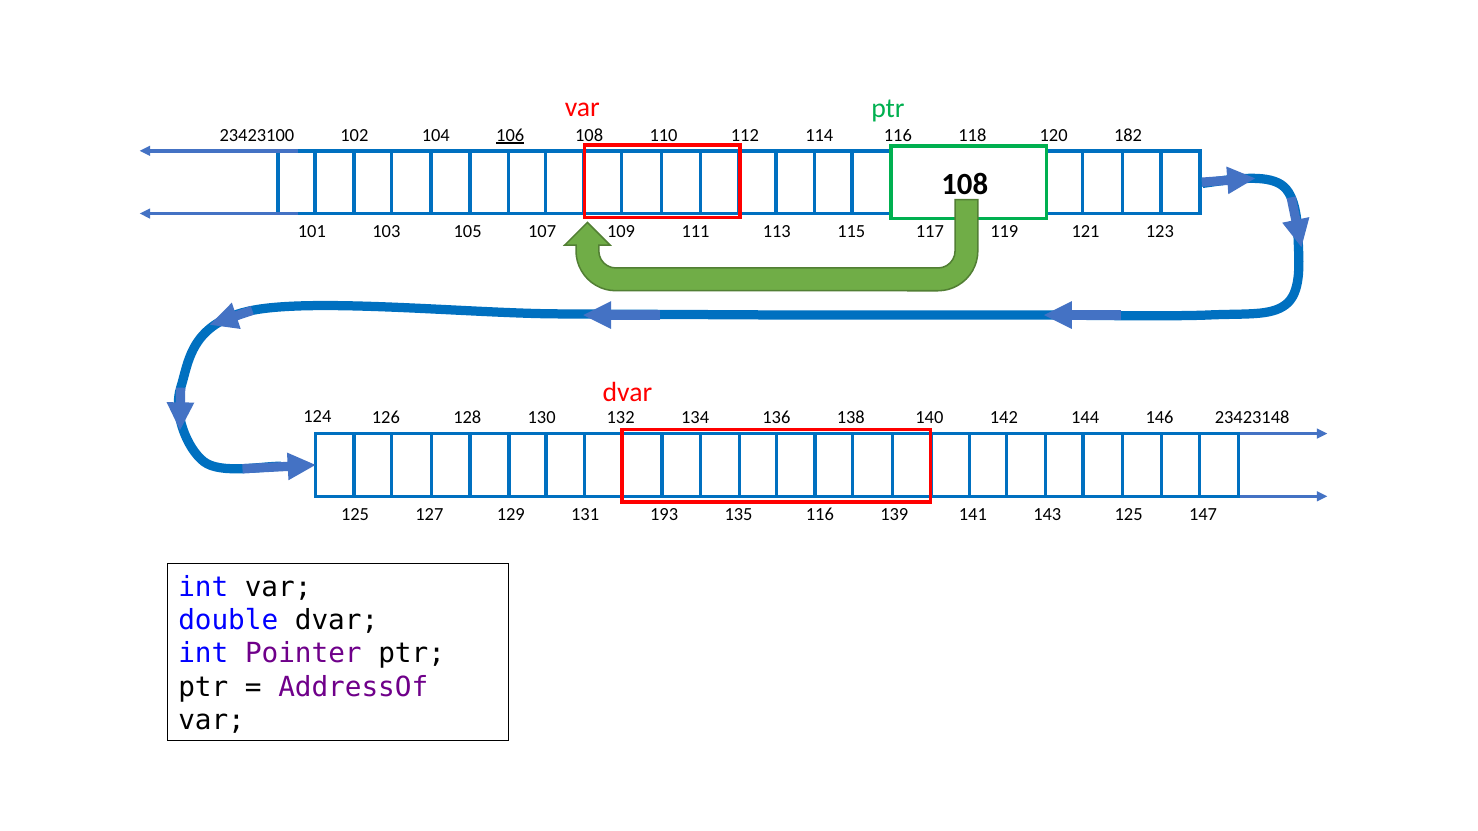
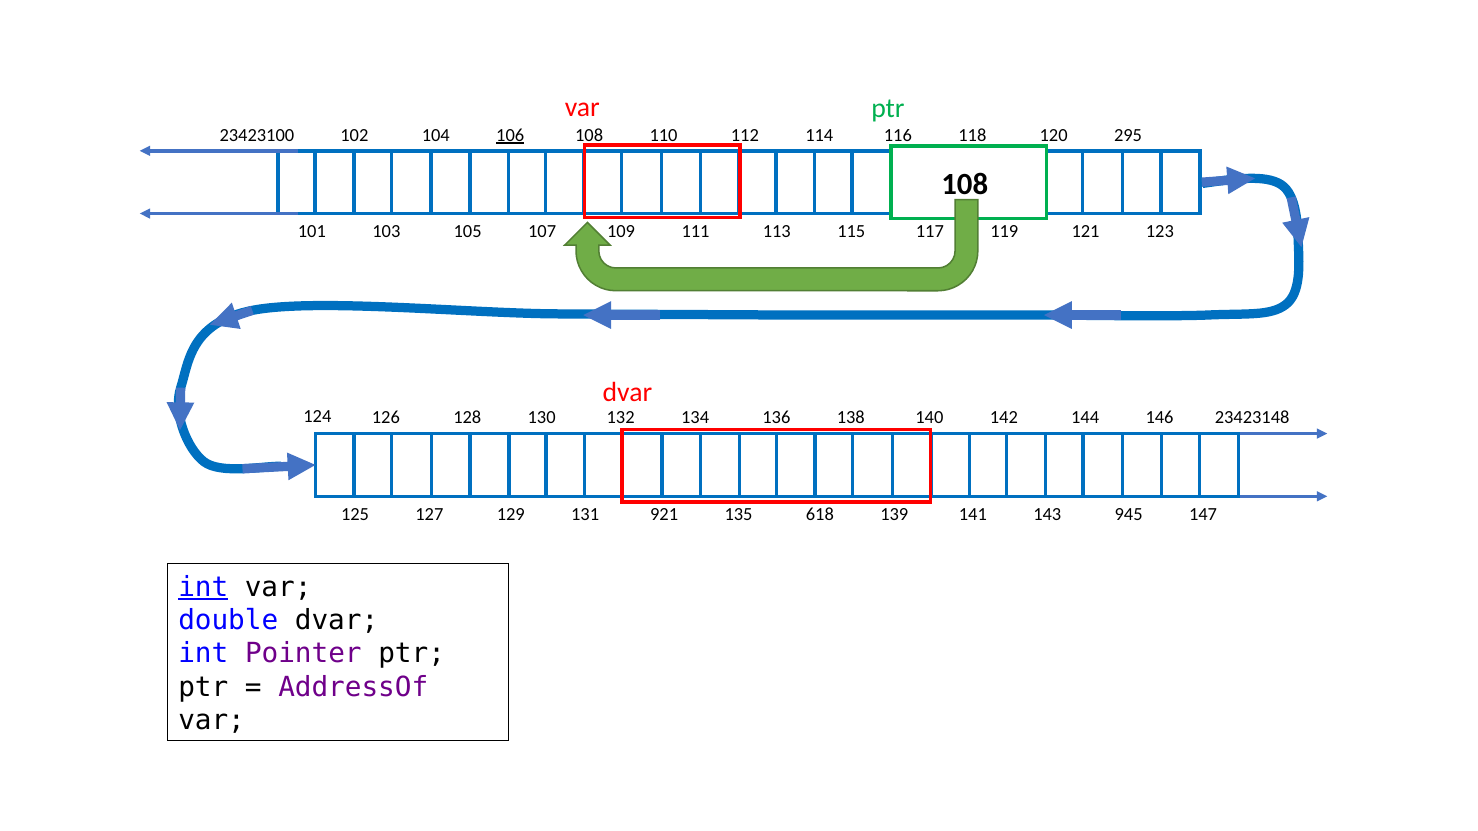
182: 182 -> 295 (1128, 135)
193: 193 -> 921 (664, 514)
135 116: 116 -> 618 (820, 514)
143 125: 125 -> 945 (1129, 514)
int underline: none -> present (203, 587)
